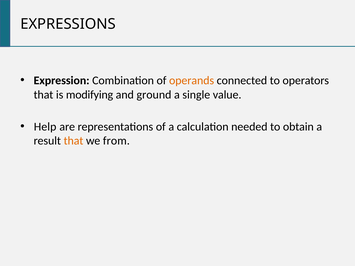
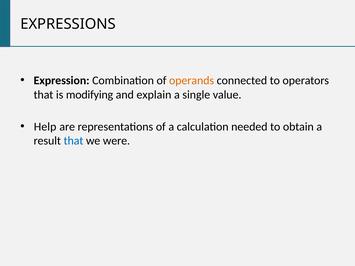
ground: ground -> explain (154, 95)
that colour: orange -> blue (74, 141)
from: from -> were (116, 141)
